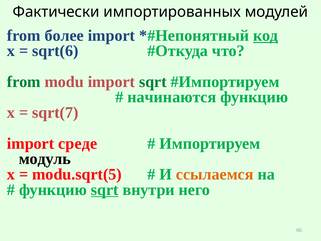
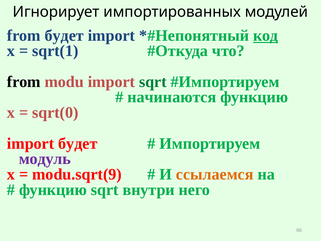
Фактически: Фактически -> Игнорирует (56, 12)
from более: более -> будет (64, 35)
sqrt(6: sqrt(6 -> sqrt(1 (55, 51)
from colour: green -> black (24, 82)
sqrt(7: sqrt(7 -> sqrt(0 (55, 113)
import среде: среде -> будет (78, 143)
модуль colour: black -> purple (45, 159)
modu.sqrt(5: modu.sqrt(5 -> modu.sqrt(9 (77, 174)
sqrt underline: present -> none (105, 190)
